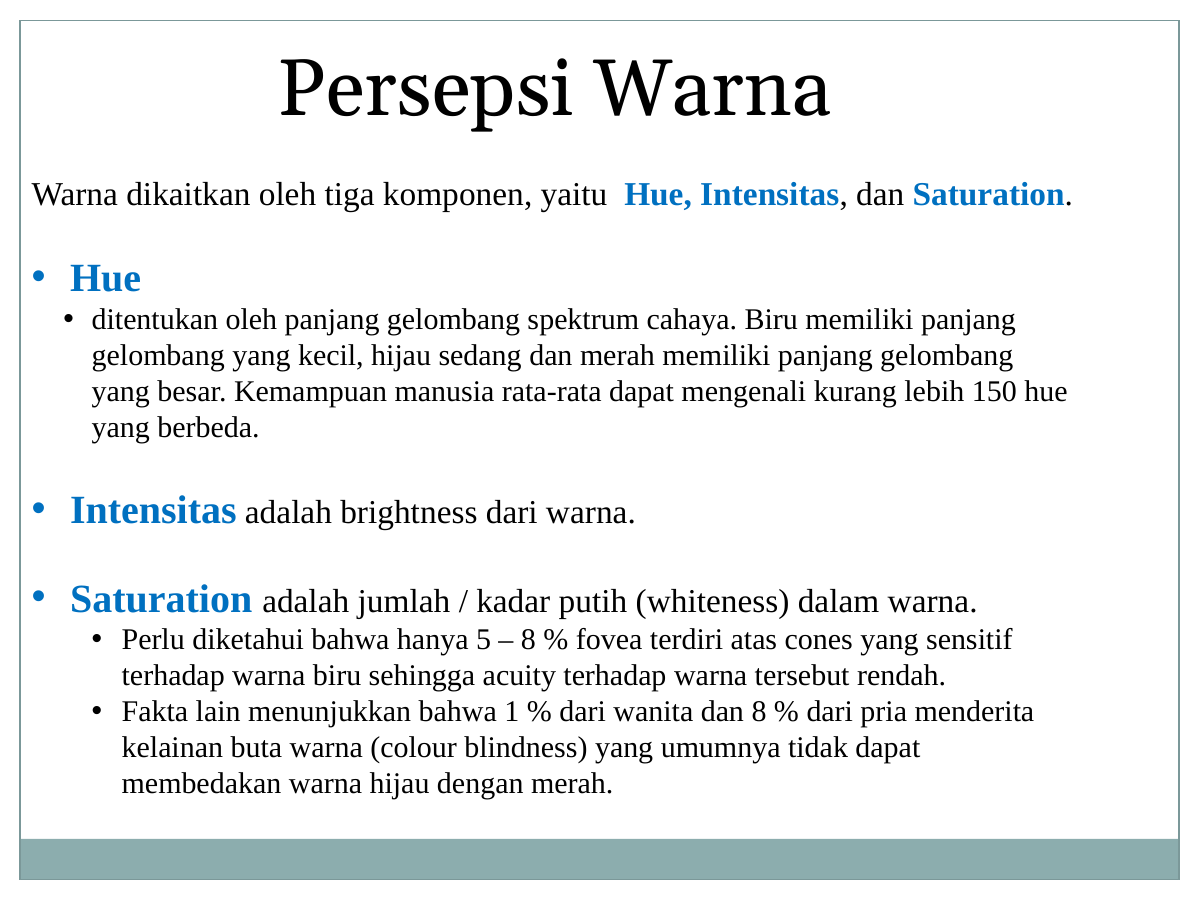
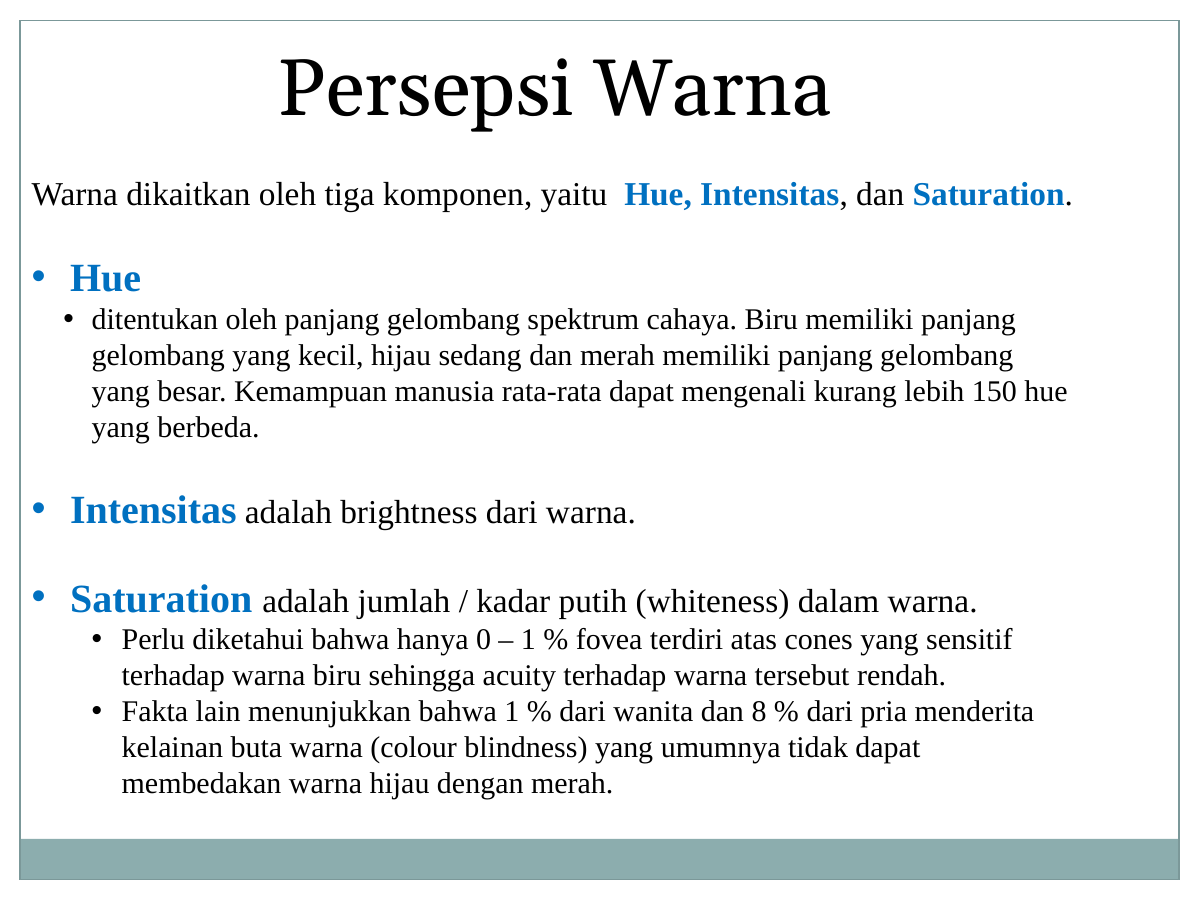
5: 5 -> 0 (484, 640)
8: 8 -> 1 (528, 640)
